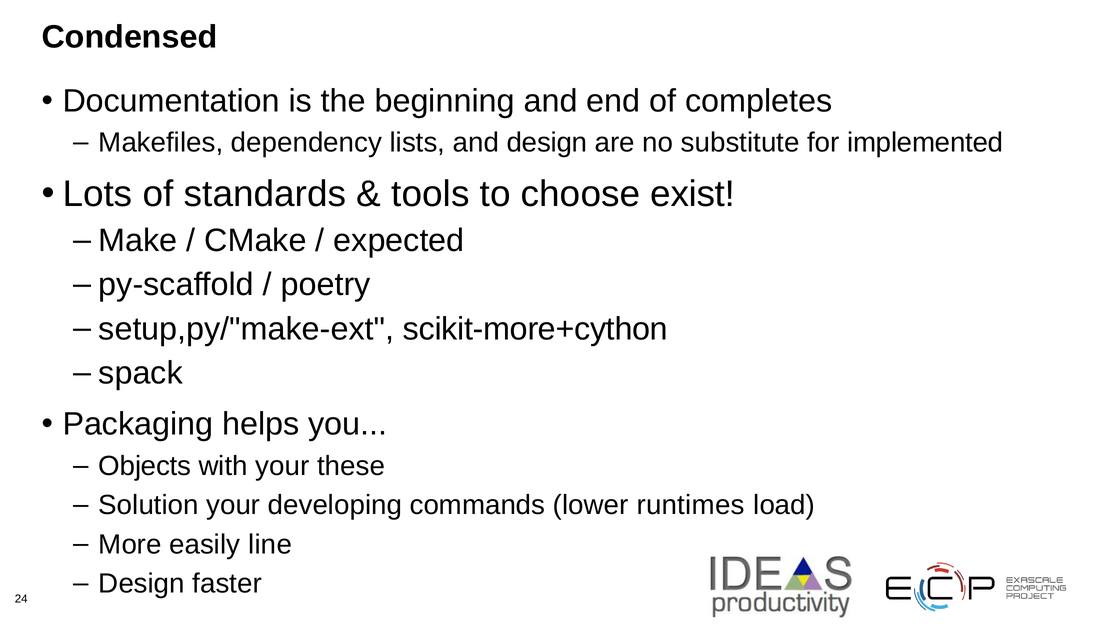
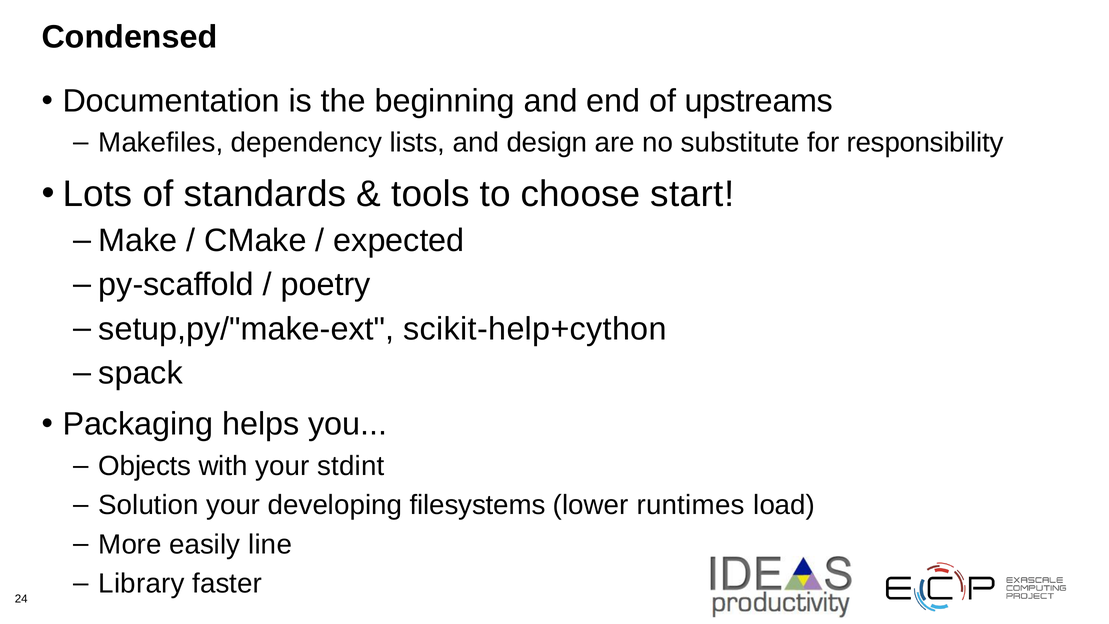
completes: completes -> upstreams (759, 101)
implemented: implemented -> responsibility (925, 143)
exist: exist -> start (692, 194)
scikit-more+cython: scikit-more+cython -> scikit-help+cython (535, 329)
these: these -> stdint (351, 466)
commands: commands -> filesystems (478, 505)
Design: Design -> Library (142, 584)
